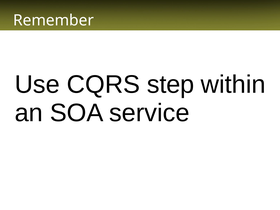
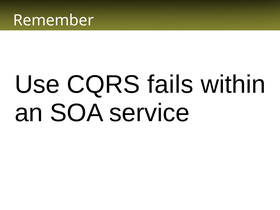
step: step -> fails (170, 85)
